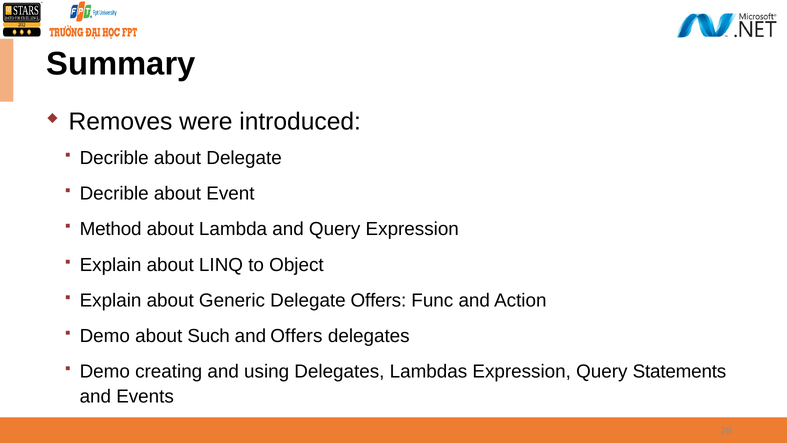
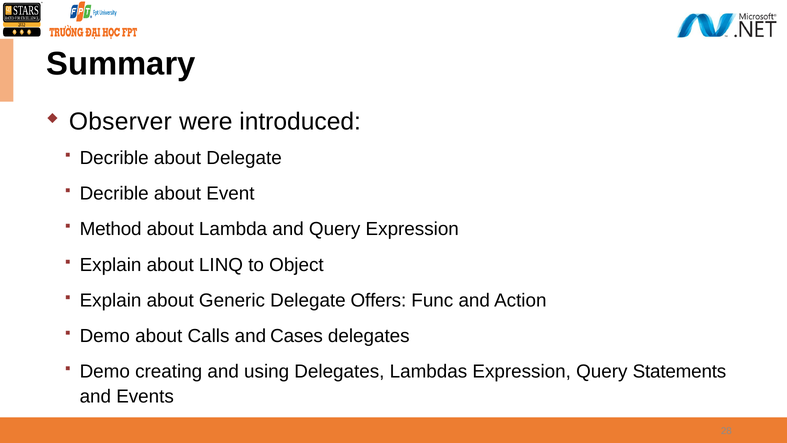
Removes: Removes -> Observer (120, 122)
Such: Such -> Calls (208, 336)
and Offers: Offers -> Cases (297, 336)
